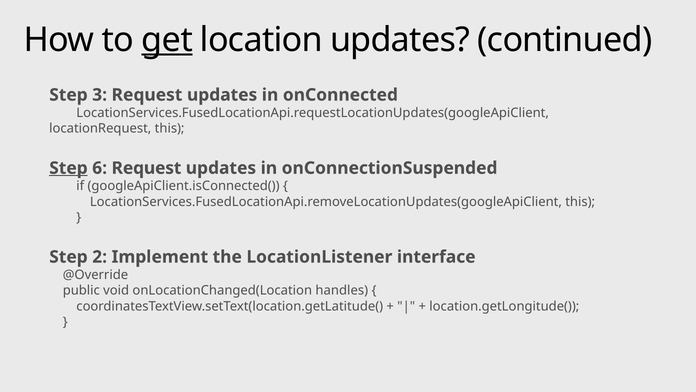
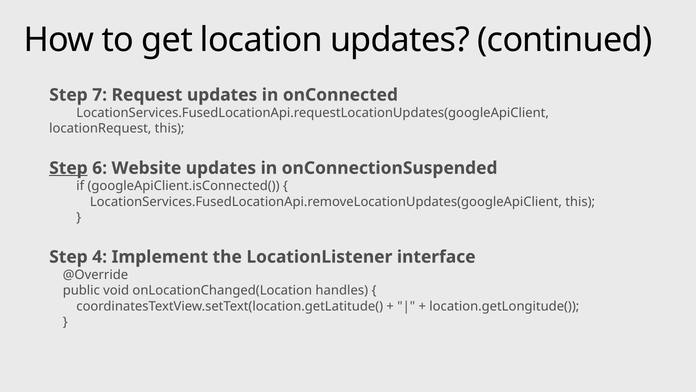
get underline: present -> none (167, 40)
3: 3 -> 7 (100, 95)
6 Request: Request -> Website (146, 168)
2: 2 -> 4 (100, 257)
